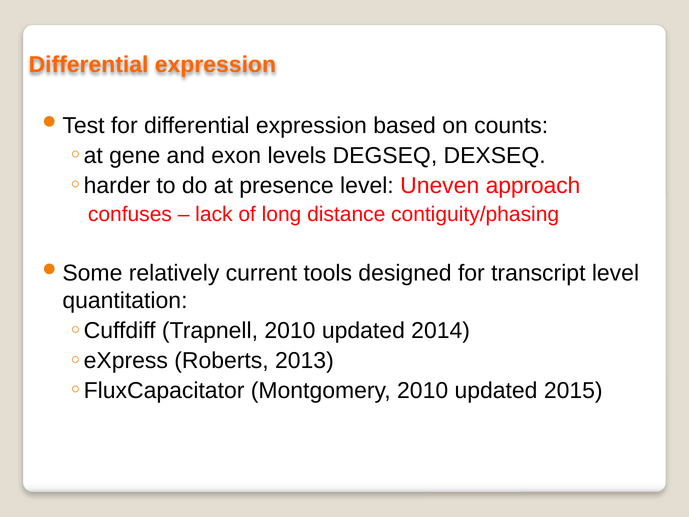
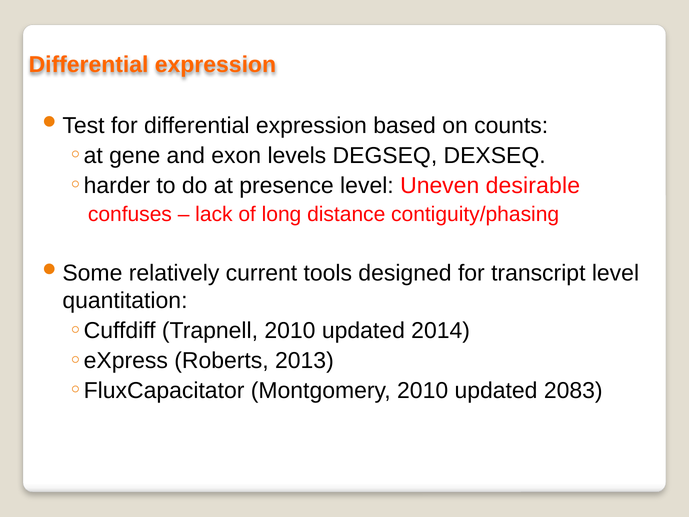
approach: approach -> desirable (533, 186)
2015: 2015 -> 2083 (573, 390)
